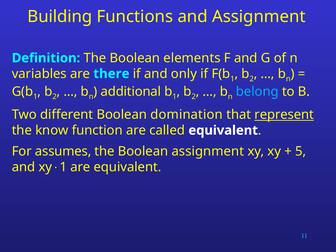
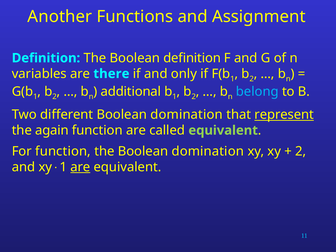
Building: Building -> Another (60, 17)
Boolean elements: elements -> definition (192, 58)
know: know -> again (52, 130)
equivalent colour: white -> light green (223, 130)
For assumes: assumes -> function (63, 151)
the Boolean assignment: assignment -> domination (208, 151)
5: 5 -> 2 (301, 151)
are underline: none -> present (80, 167)
